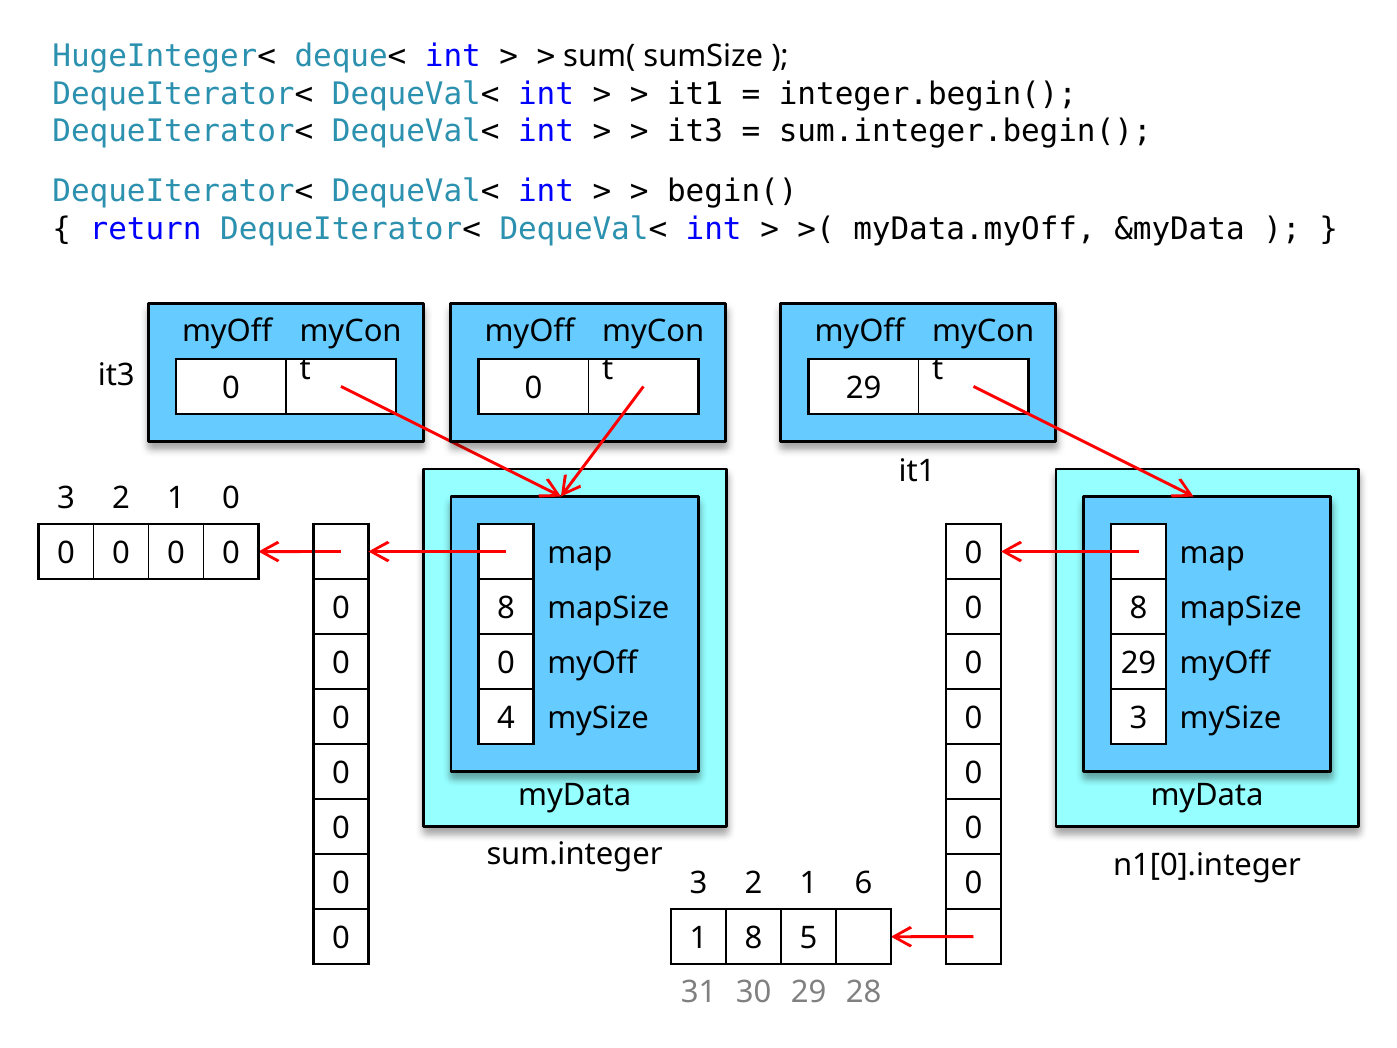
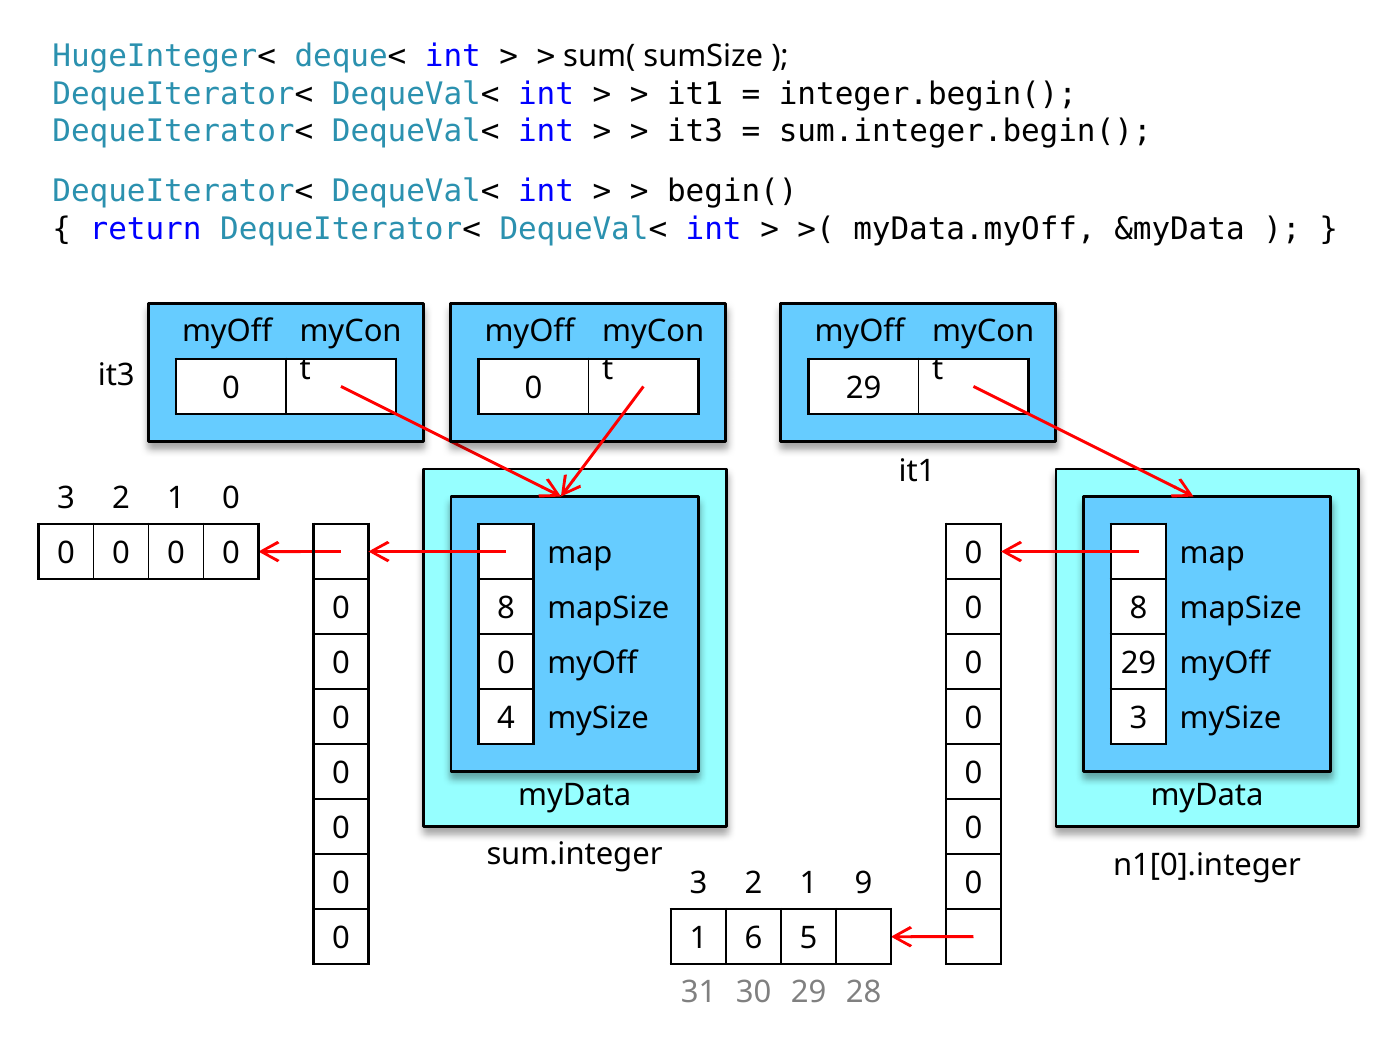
6: 6 -> 9 (864, 883)
1 8: 8 -> 6 (754, 938)
